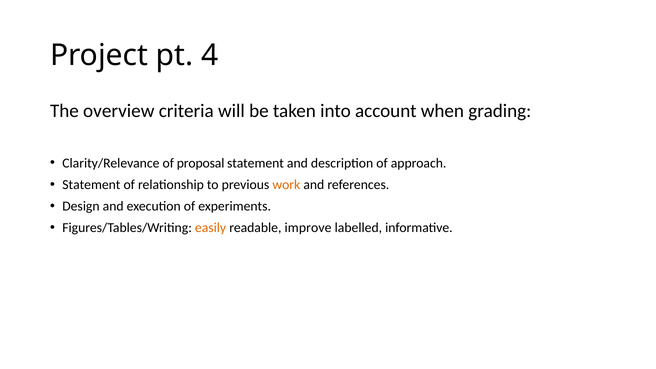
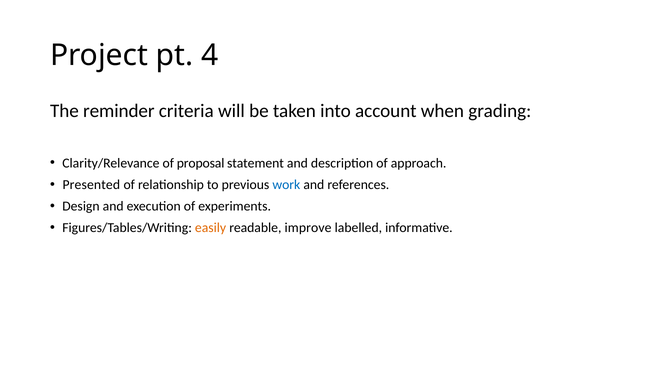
overview: overview -> reminder (119, 111)
Statement: Statement -> Presented (91, 185)
work colour: orange -> blue (286, 185)
